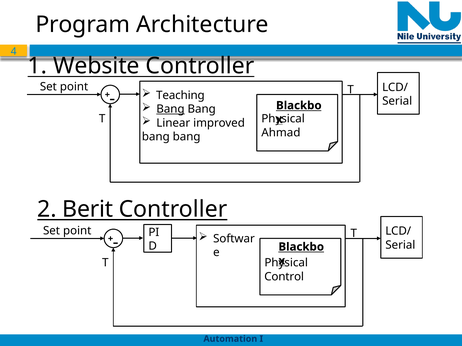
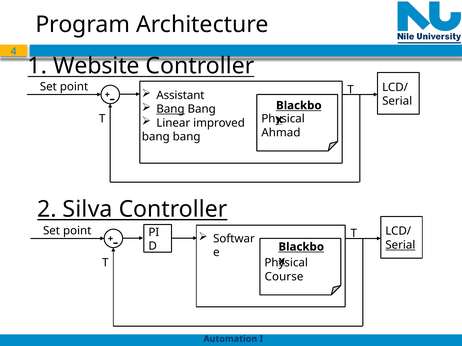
Teaching: Teaching -> Assistant (180, 95)
Berit: Berit -> Silva (88, 210)
Serial underline: none -> present (400, 245)
Control: Control -> Course (284, 277)
